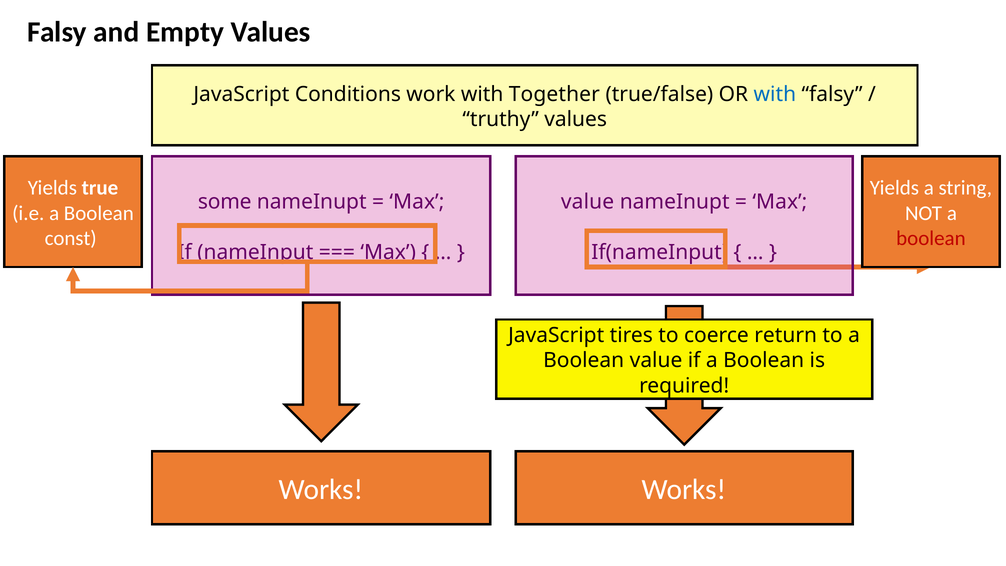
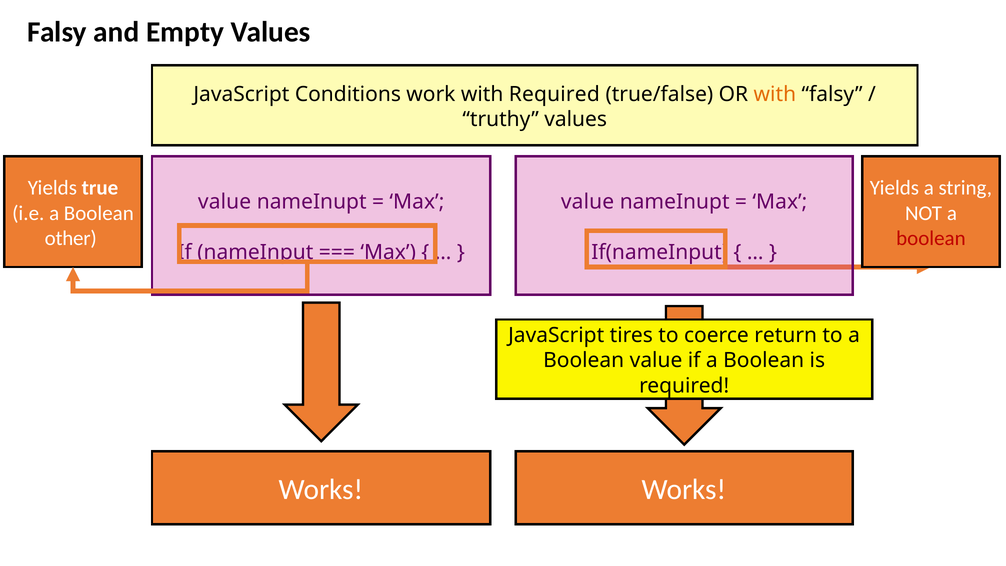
with Together: Together -> Required (554, 94)
with colour: blue -> orange (775, 94)
some: some -> value (225, 202)
const: const -> other (71, 238)
